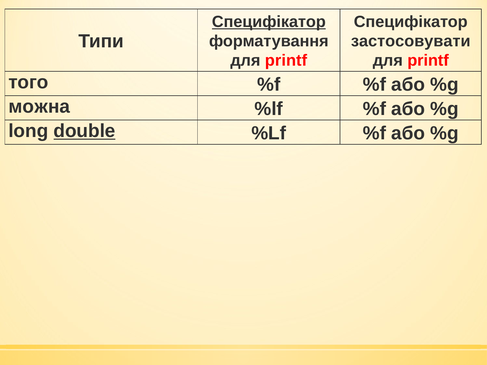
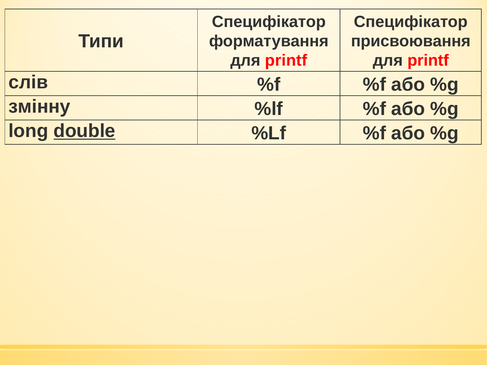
Специфікатор underline: present -> none (269, 22)
застосовувати: застосовувати -> присвоювання (411, 41)
того: того -> слів (28, 82)
можна: можна -> змінну (39, 107)
